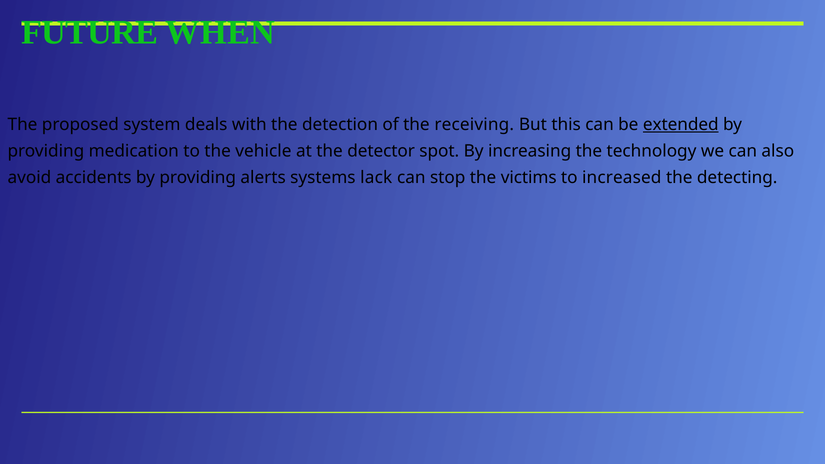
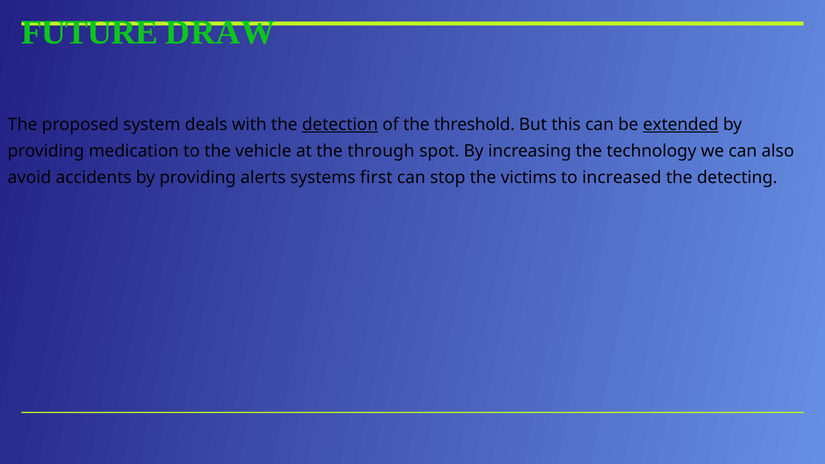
WHEN: WHEN -> DRAW (220, 32)
detection underline: none -> present (340, 124)
receiving: receiving -> threshold (474, 124)
detector: detector -> through (381, 151)
lack: lack -> first (376, 178)
